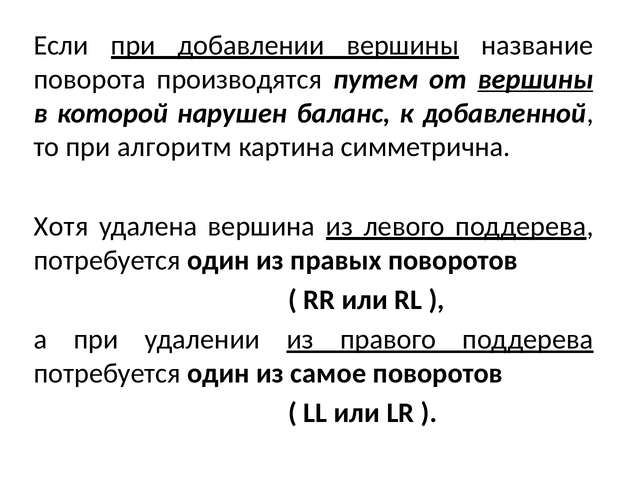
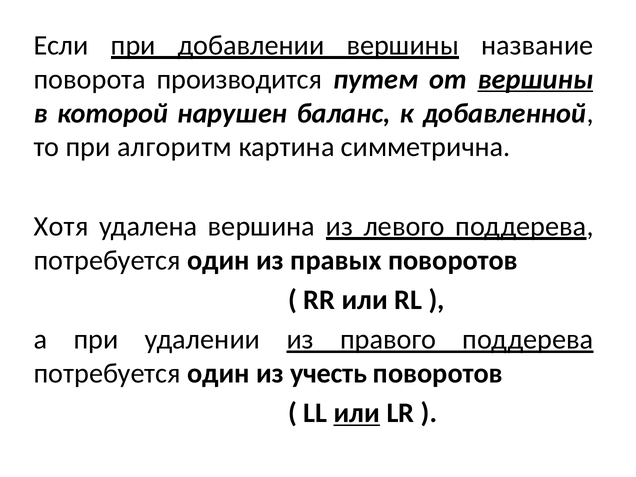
производятся: производятся -> производится (239, 79)
самое: самое -> учесть (329, 373)
или underline: none -> present (357, 413)
